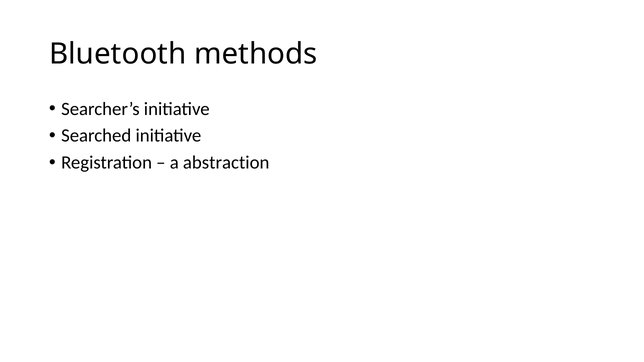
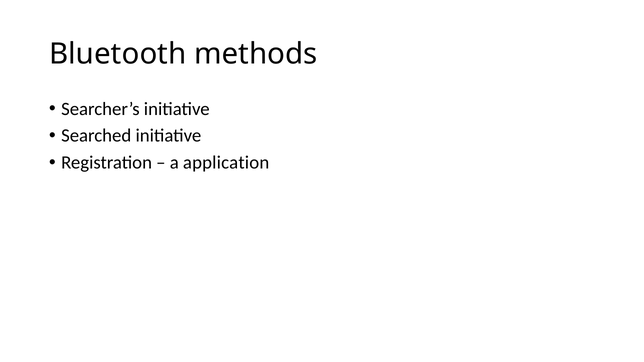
abstraction: abstraction -> application (226, 163)
